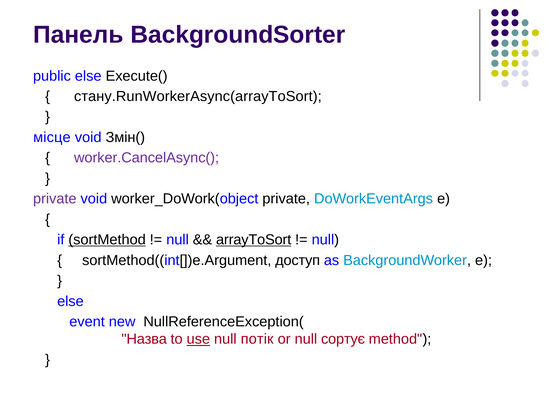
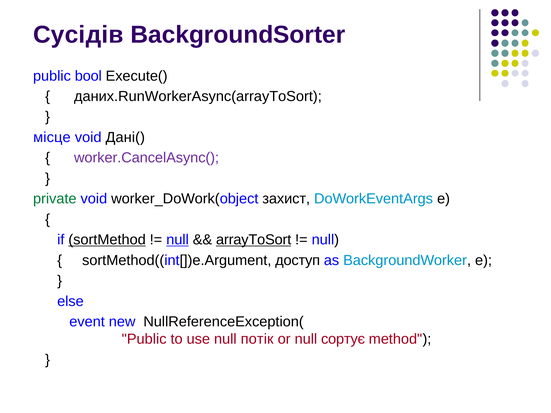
Панель: Панель -> Сусідів (78, 35)
public else: else -> bool (88, 76)
стану.RunWorkerAsync(arrayToSort: стану.RunWorkerAsync(arrayToSort -> даних.RunWorkerAsync(arrayToSort (198, 96)
Змін(: Змін( -> Дані( (125, 137)
private colour: purple -> green (55, 199)
worker_DoWork(object private: private -> захист (286, 199)
null underline: none -> present (178, 240)
Назва: Назва -> Public (144, 339)
use underline: present -> none (198, 339)
